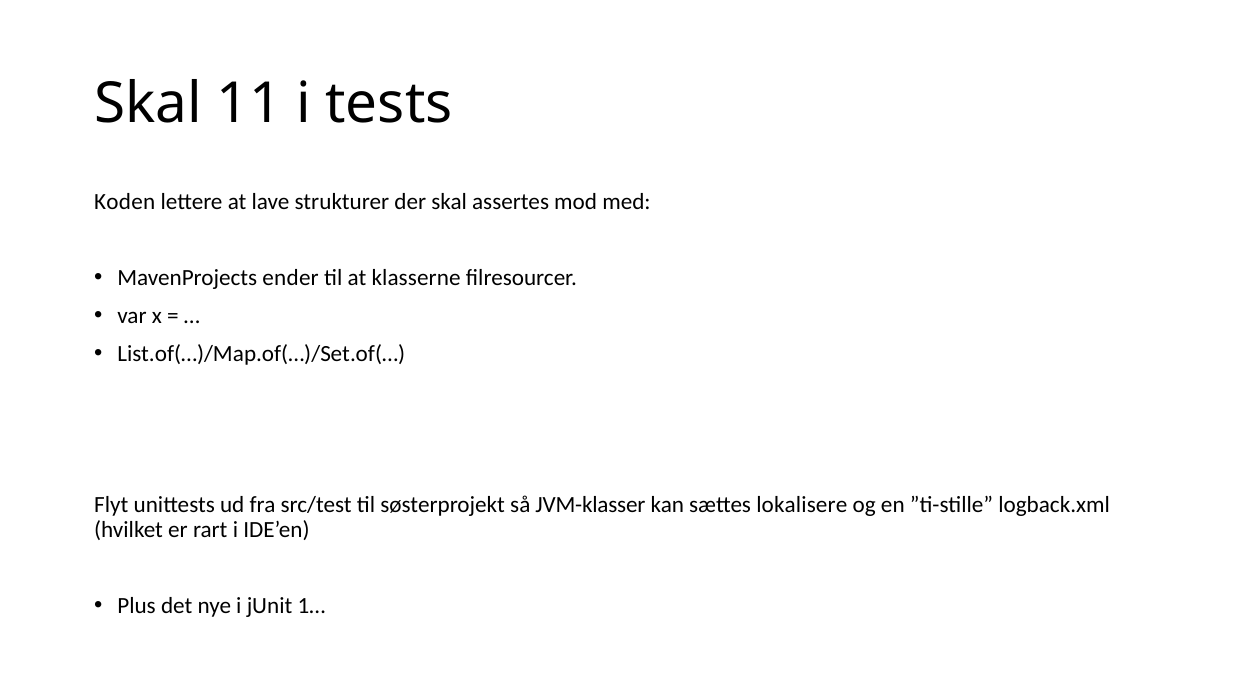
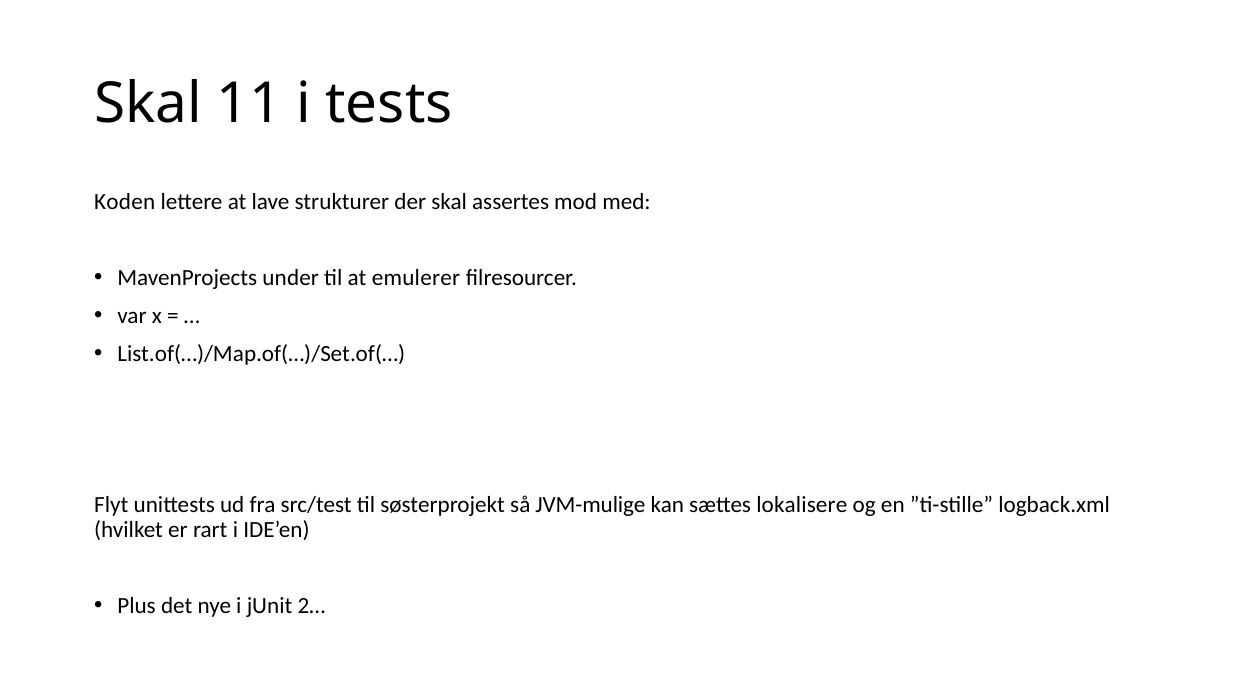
ender: ender -> under (291, 278)
klasserne: klasserne -> emulerer (416, 278)
JVM-klasser: JVM-klasser -> JVM-mulige (590, 505)
1…: 1… -> 2… (311, 606)
